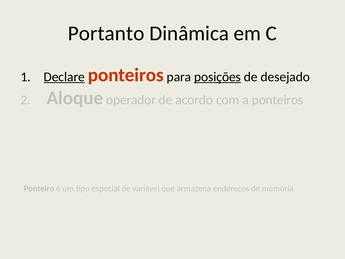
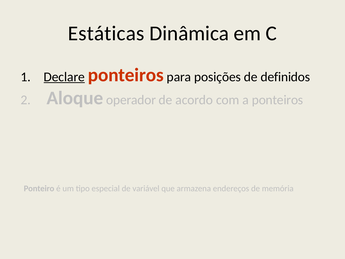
Portanto: Portanto -> Estáticas (106, 33)
posições underline: present -> none (217, 77)
desejado: desejado -> definidos (285, 77)
